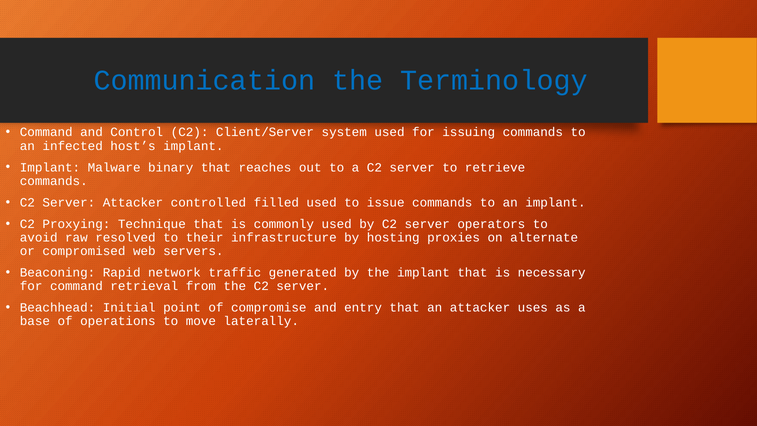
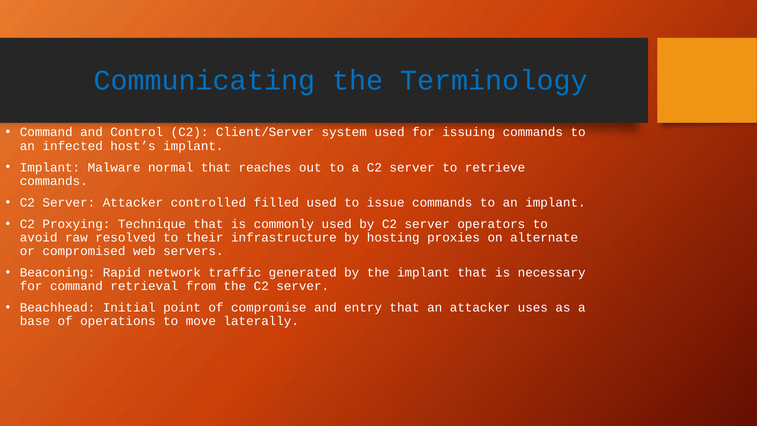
Communication: Communication -> Communicating (204, 80)
binary: binary -> normal (171, 167)
